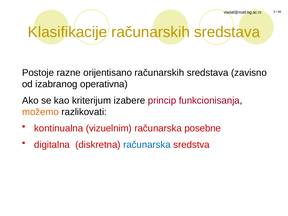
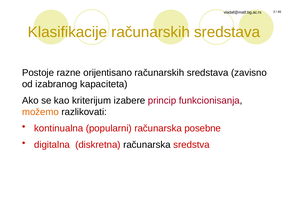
operativna: operativna -> kapaciteta (104, 84)
vizuelnim: vizuelnim -> popularni (109, 128)
računarska colour: blue -> black (147, 145)
